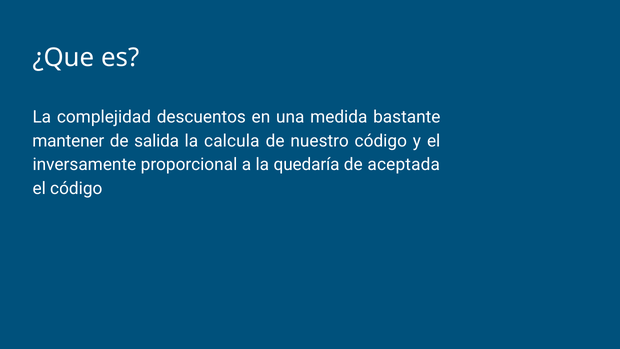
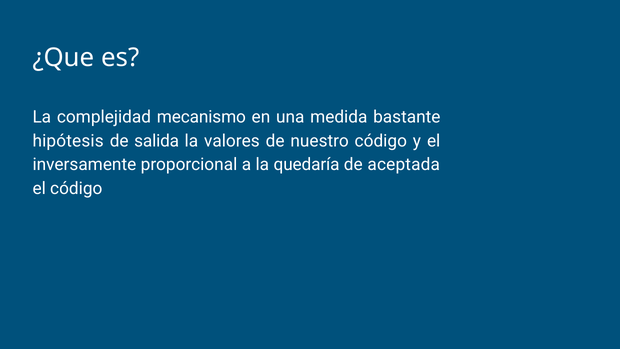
descuentos: descuentos -> mecanismo (201, 117)
mantener: mantener -> hipótesis (68, 141)
calcula: calcula -> valores (232, 141)
